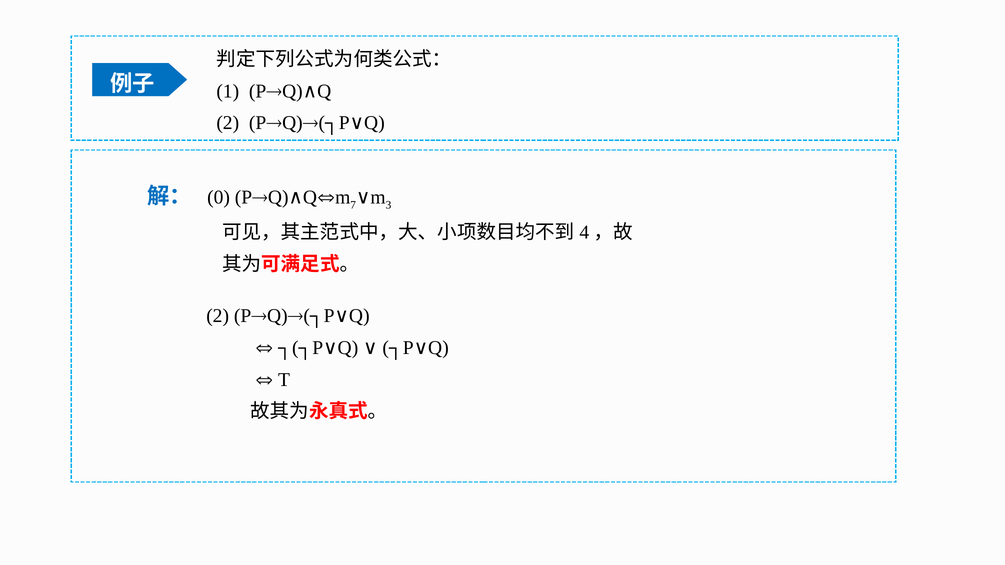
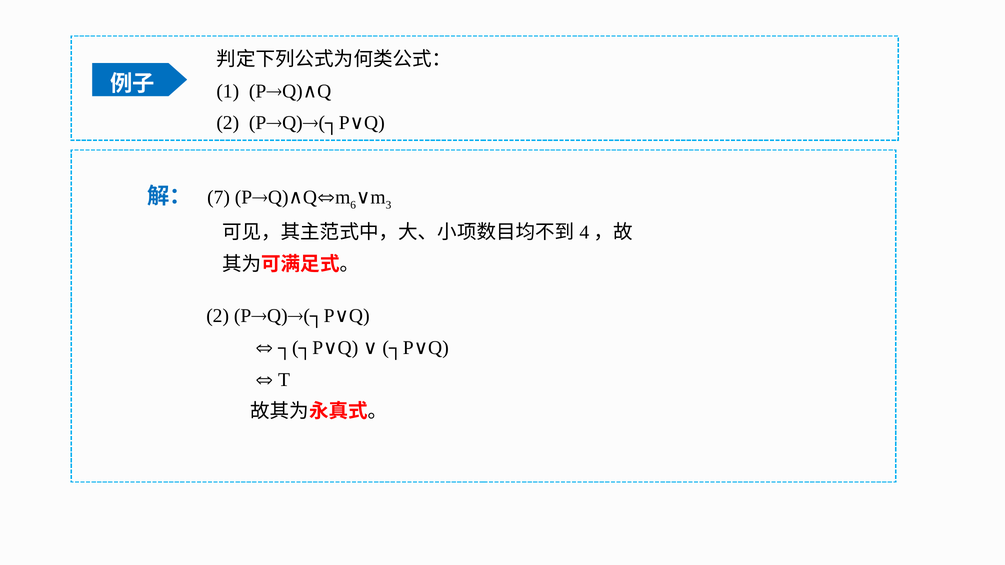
0: 0 -> 7 (219, 197)
7: 7 -> 6 (353, 205)
